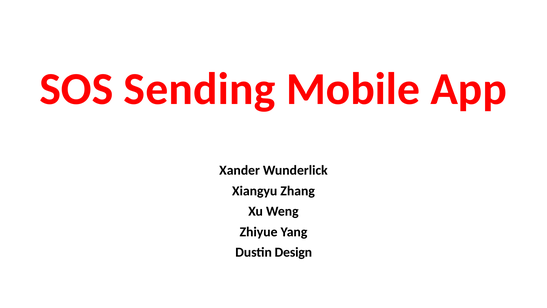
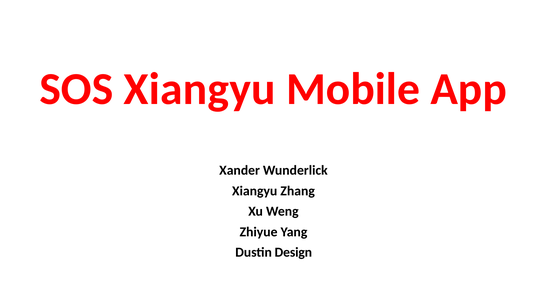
SOS Sending: Sending -> Xiangyu (200, 89)
